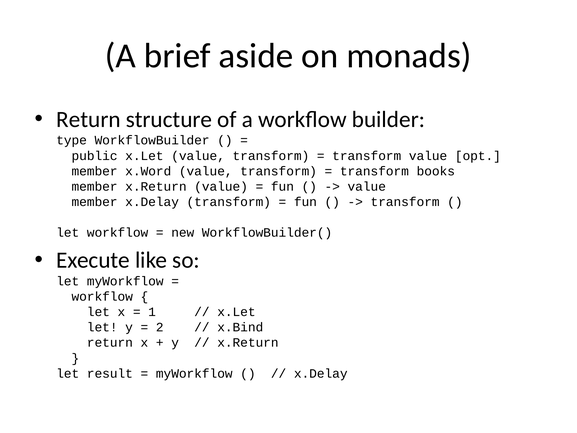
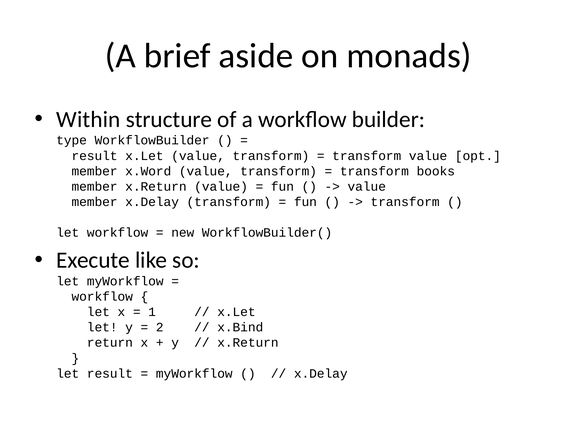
Return: Return -> Within (88, 119)
public: public -> result (95, 156)
